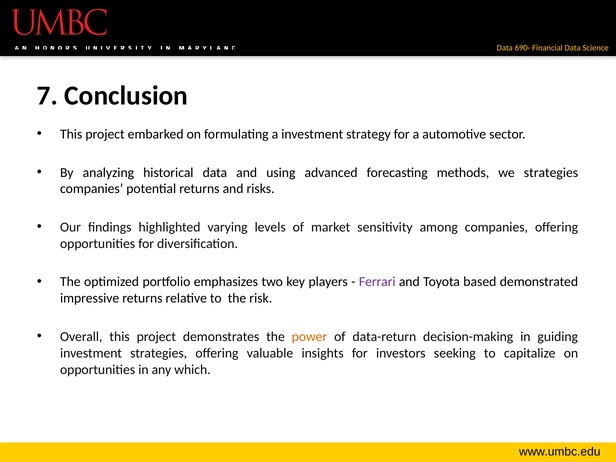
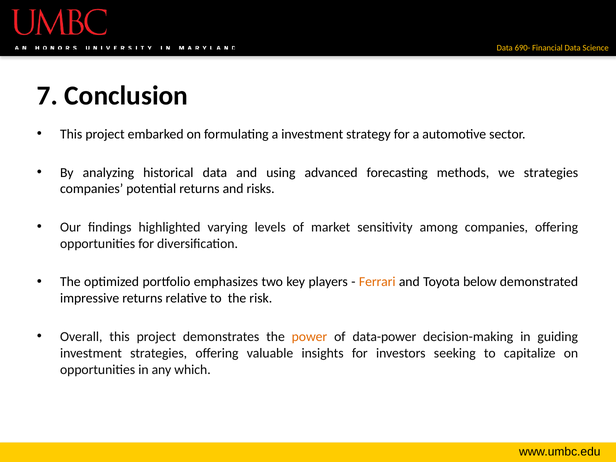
Ferrari colour: purple -> orange (377, 282)
based: based -> below (480, 282)
data-return: data-return -> data-power (384, 337)
